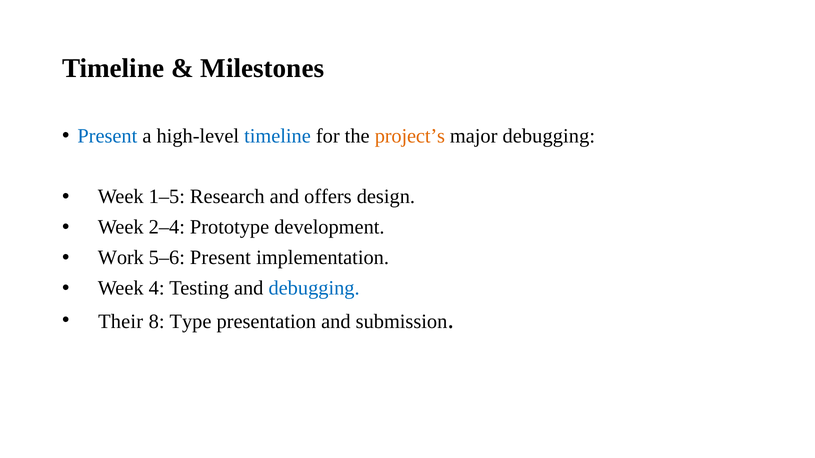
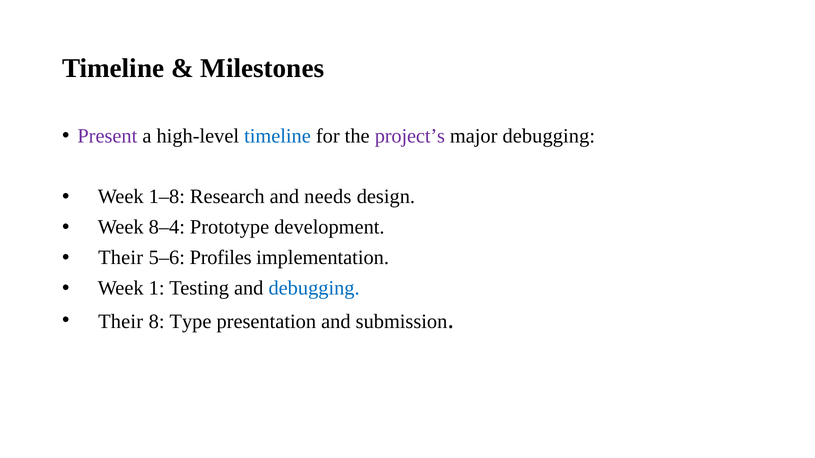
Present colour: blue -> purple (107, 136)
project’s colour: orange -> purple (410, 136)
1–5: 1–5 -> 1–8 (167, 197)
offers: offers -> needs (328, 197)
2–4: 2–4 -> 8–4 (167, 227)
Work: Work -> Their (121, 258)
5–6 Present: Present -> Profiles (221, 258)
4: 4 -> 1 (157, 288)
